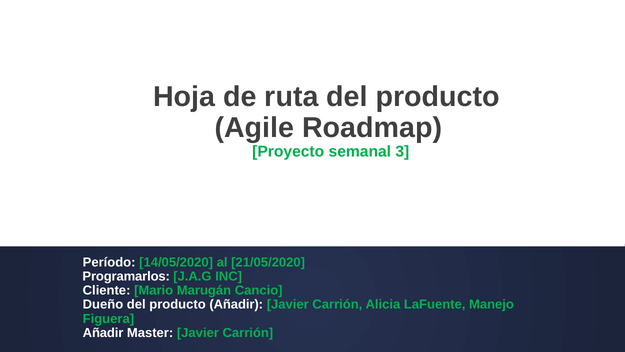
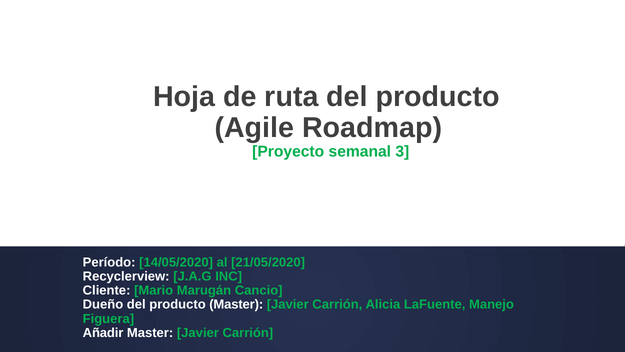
Programarlos: Programarlos -> Recyclerview (126, 276)
producto Añadir: Añadir -> Master (236, 304)
